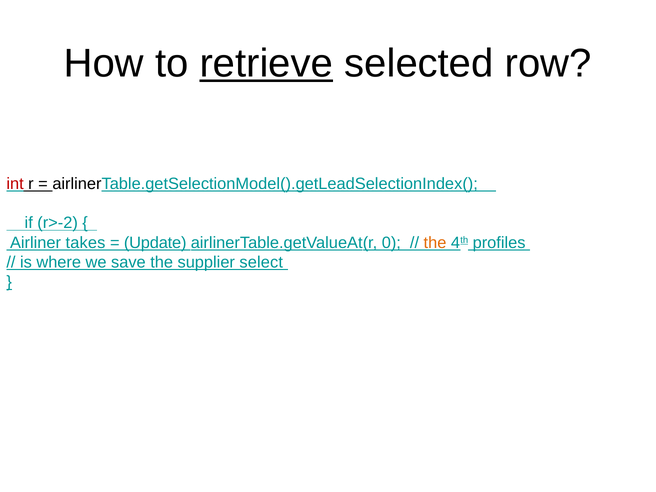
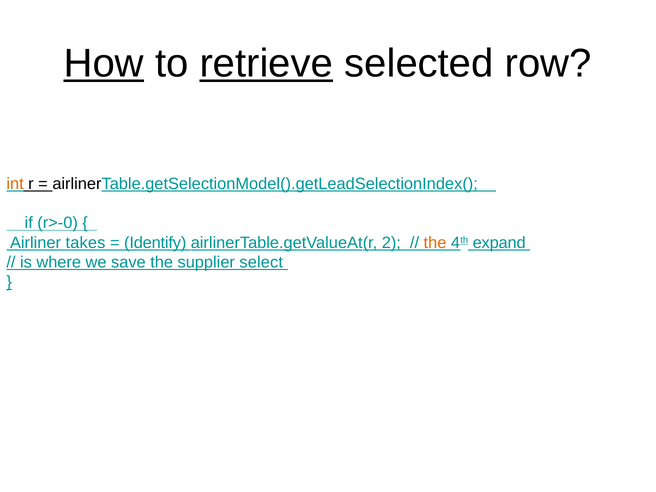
How underline: none -> present (104, 64)
int colour: red -> orange (15, 184)
r>-2: r>-2 -> r>-0 (58, 223)
Update: Update -> Identify (155, 243)
0: 0 -> 2 (391, 243)
profiles: profiles -> expand (499, 243)
